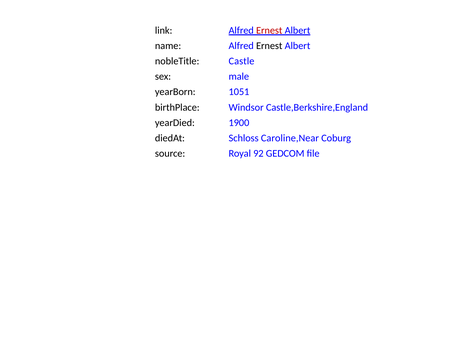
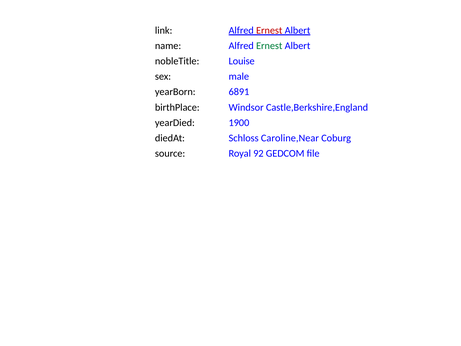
Ernest colour: black -> green (269, 46)
Castle: Castle -> Louise (242, 61)
1051: 1051 -> 6891 (239, 92)
